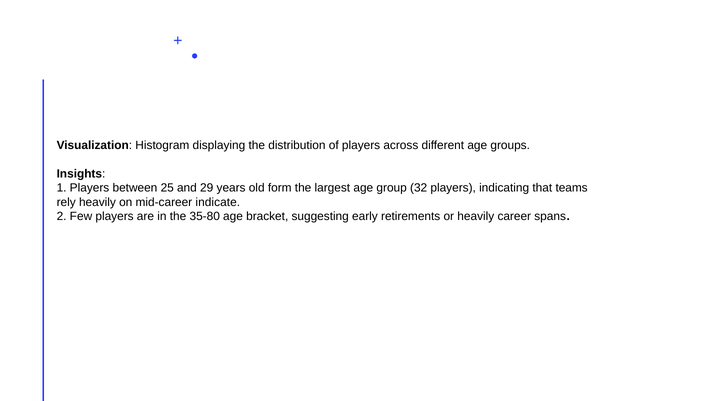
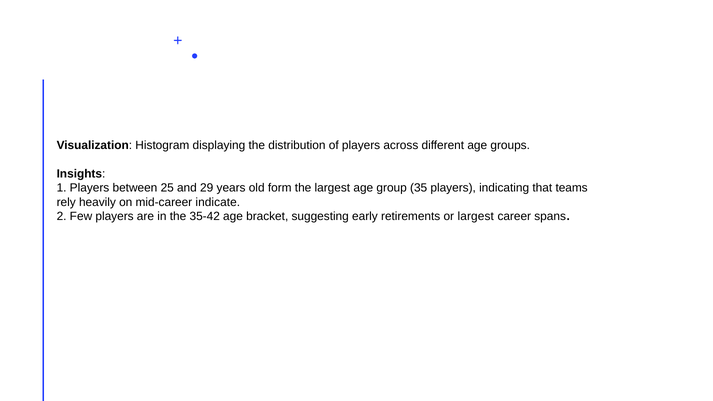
32: 32 -> 35 (419, 188)
35-80: 35-80 -> 35-42 (205, 216)
or heavily: heavily -> largest (476, 216)
